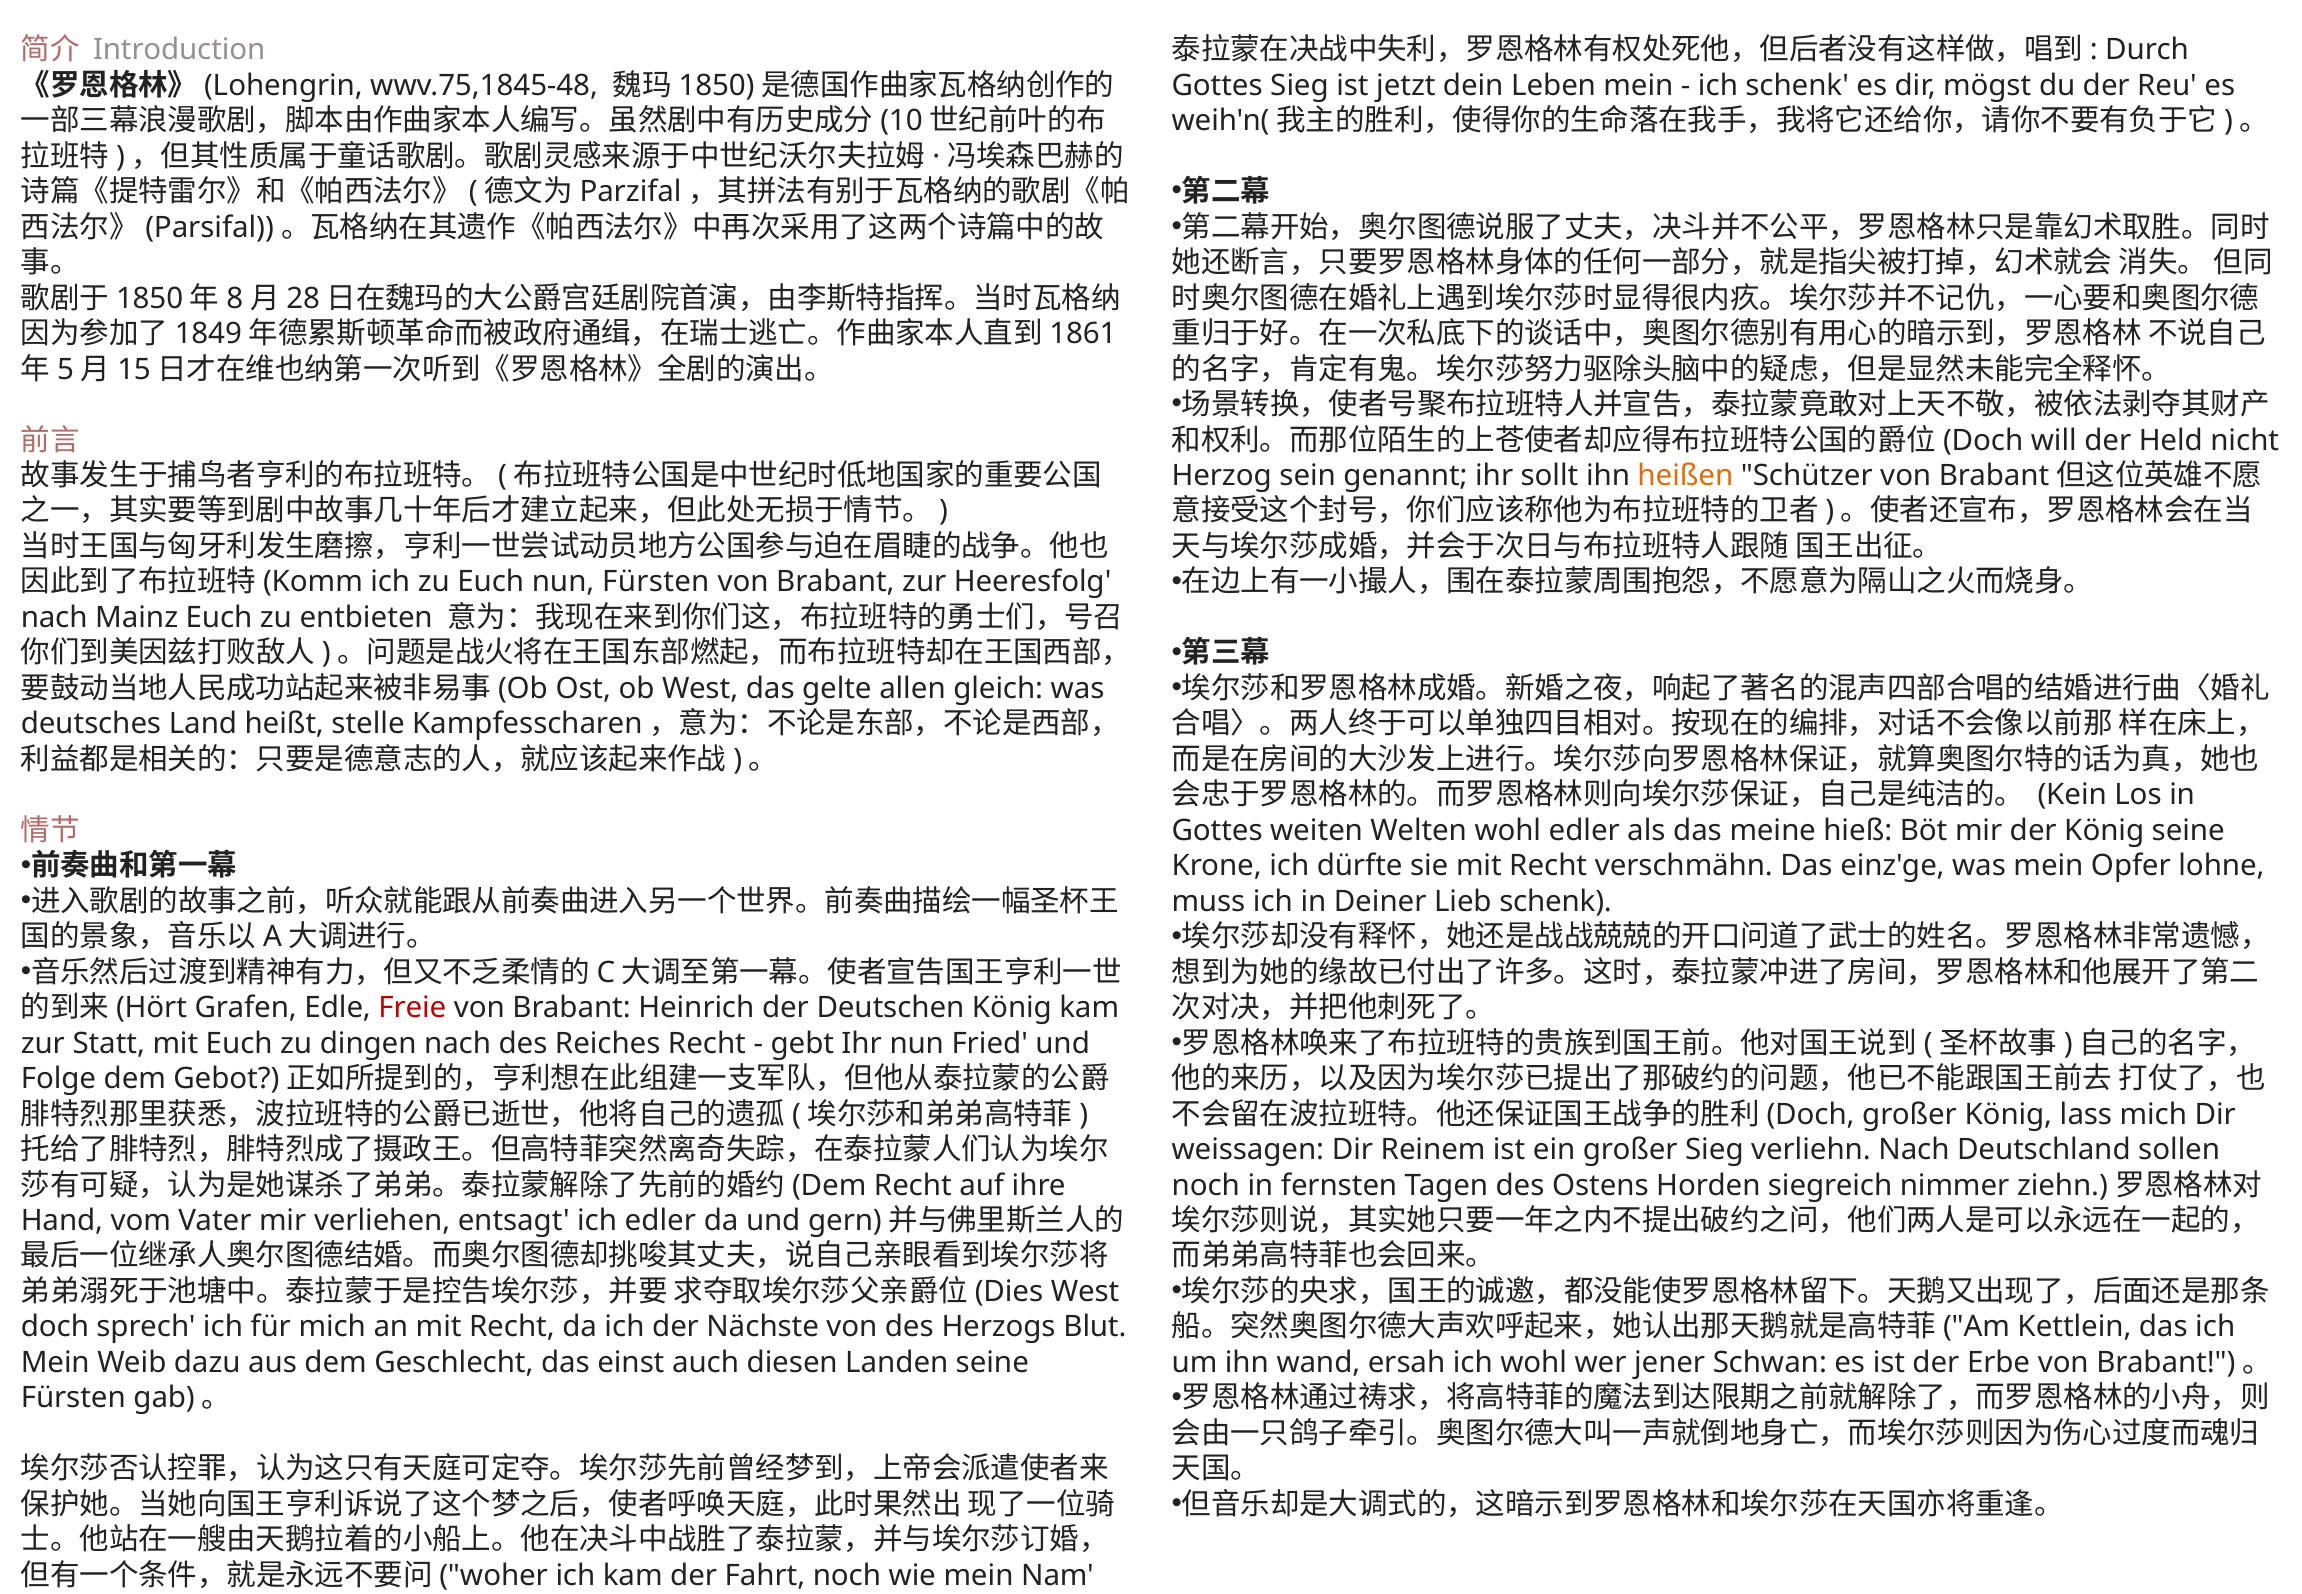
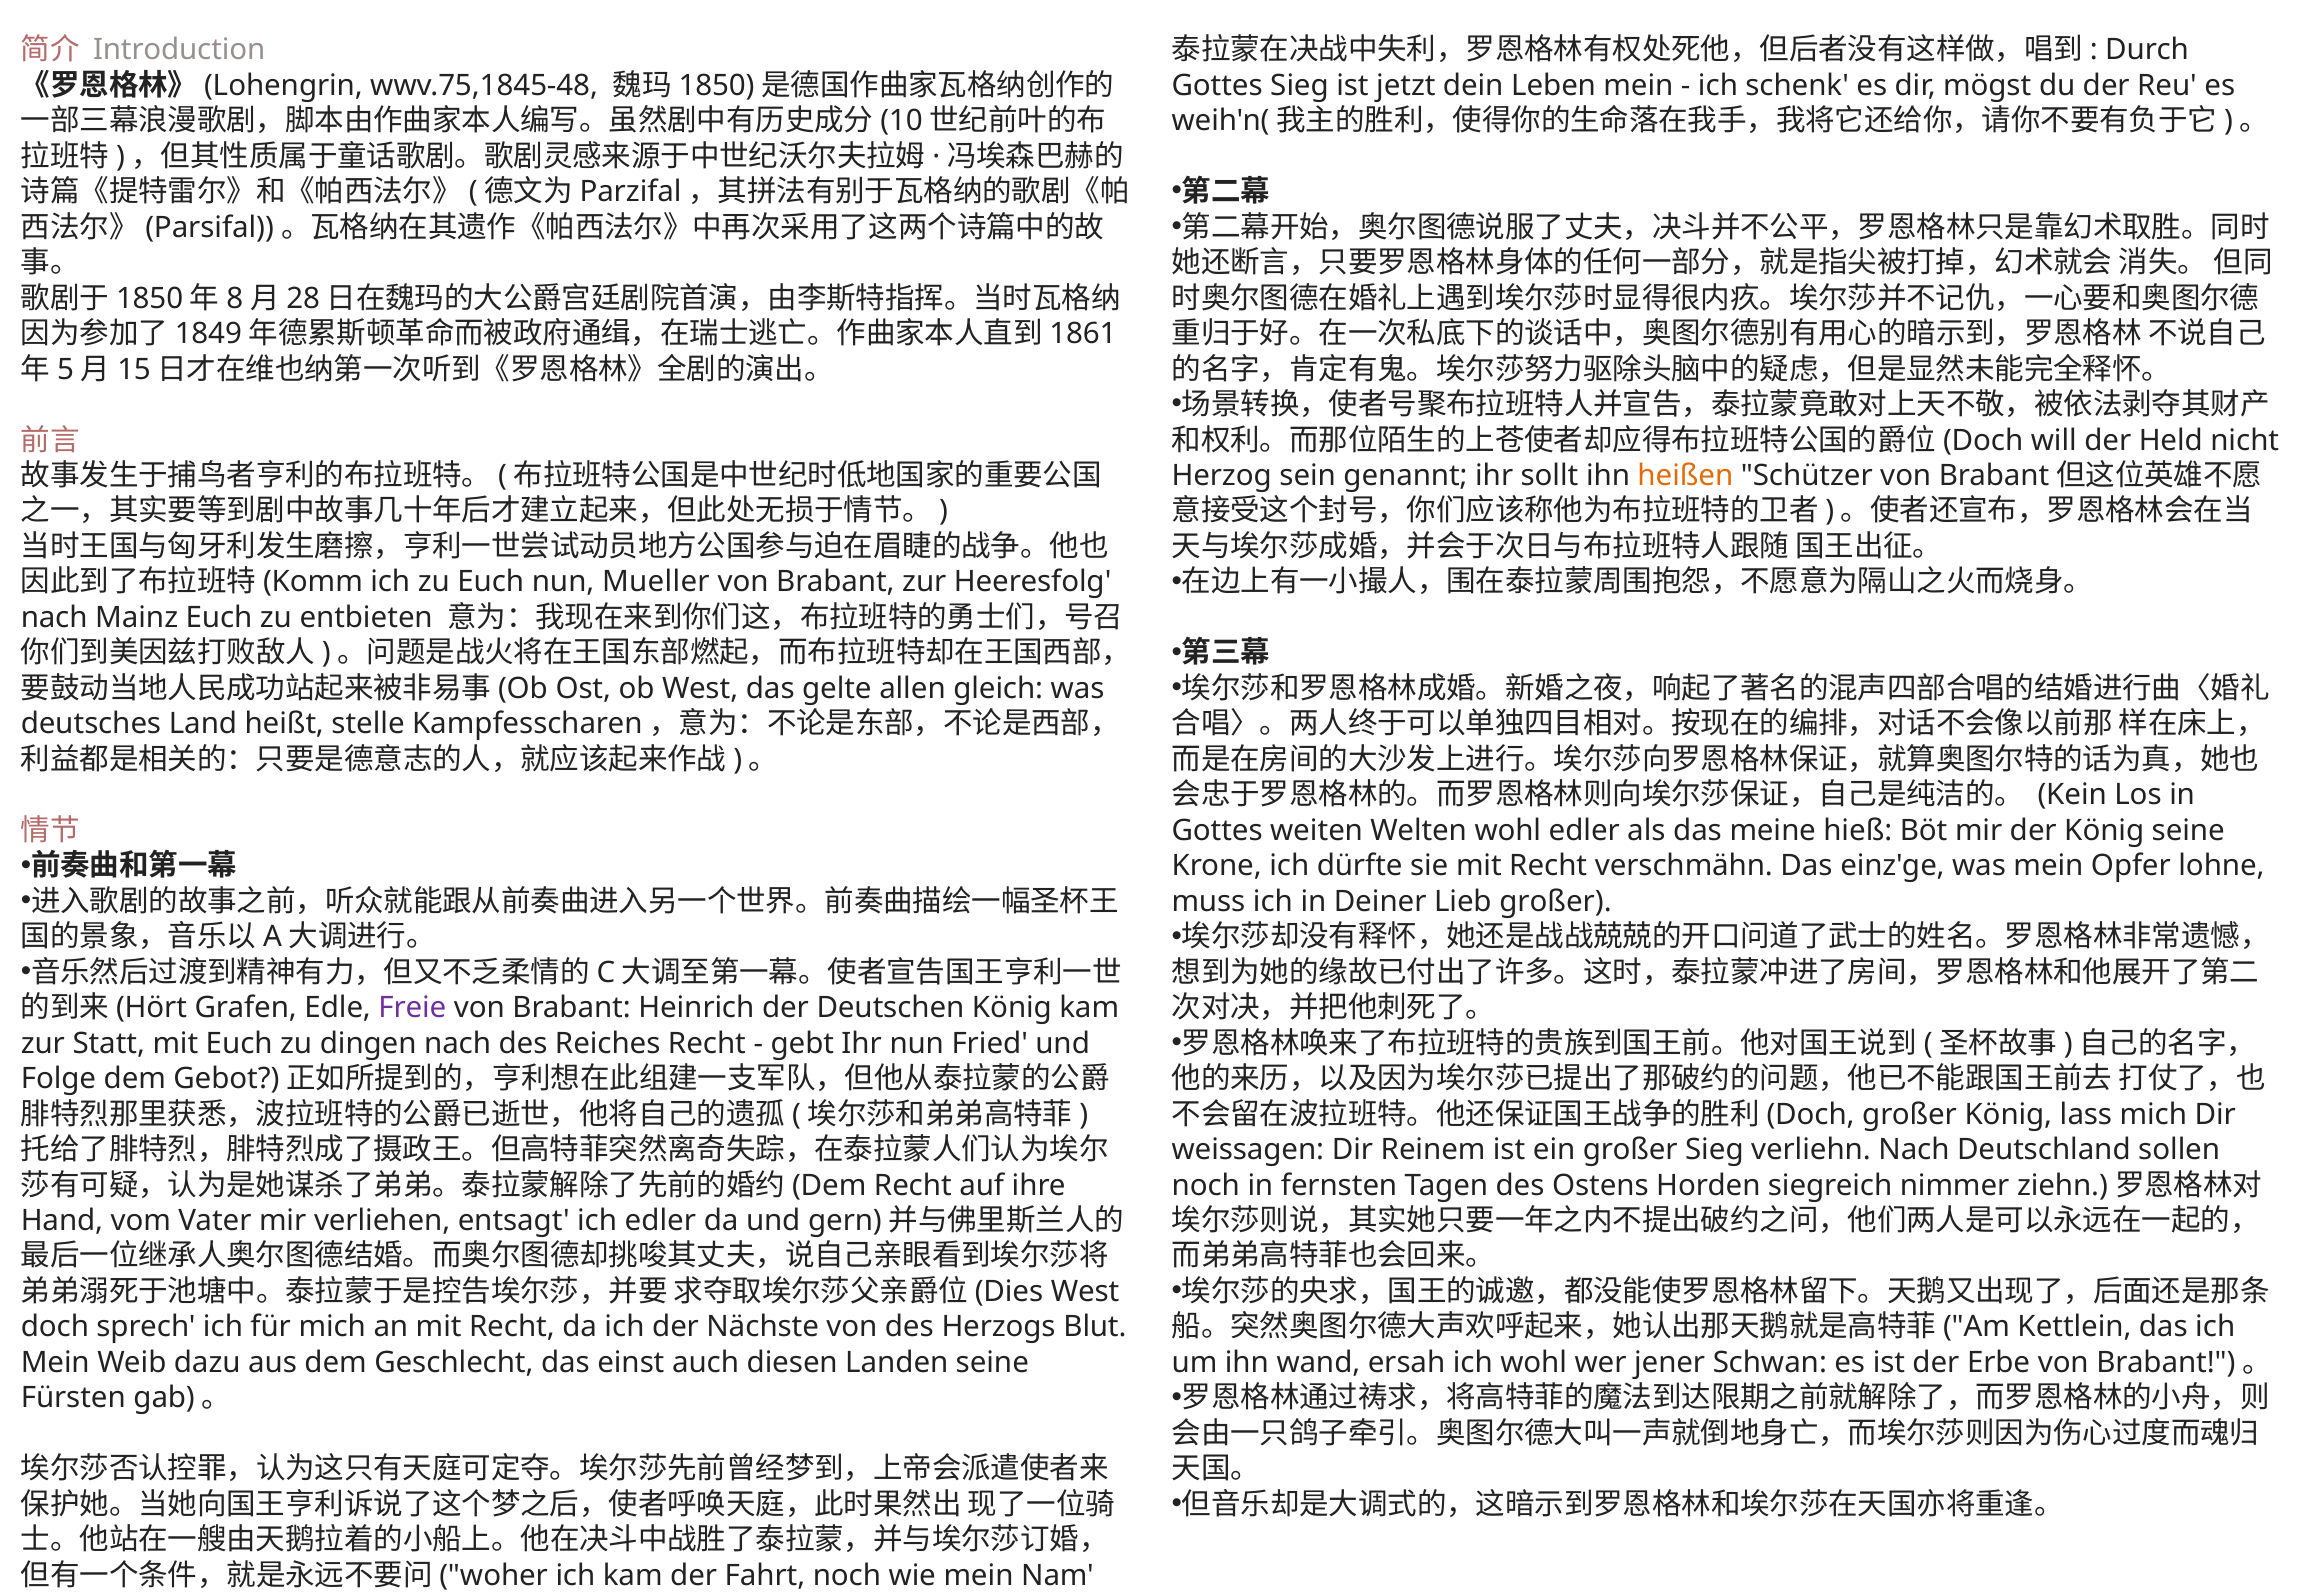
nun Fürsten: Fürsten -> Mueller (656, 582)
Lieb schenk: schenk -> großer (1555, 901)
Freie colour: red -> purple (412, 1008)
